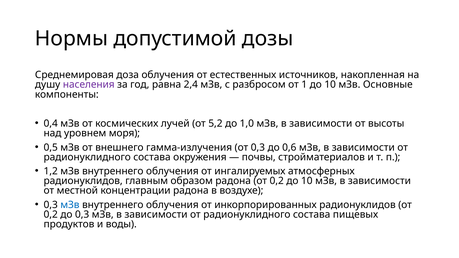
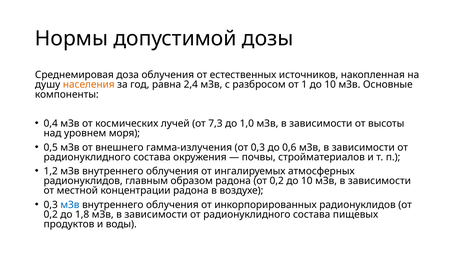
населения colour: purple -> orange (89, 85)
5,2: 5,2 -> 7,3 (215, 124)
до 0,3: 0,3 -> 1,8 (82, 215)
